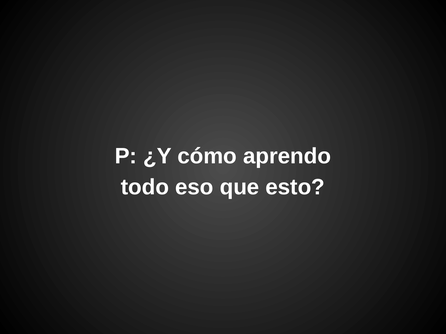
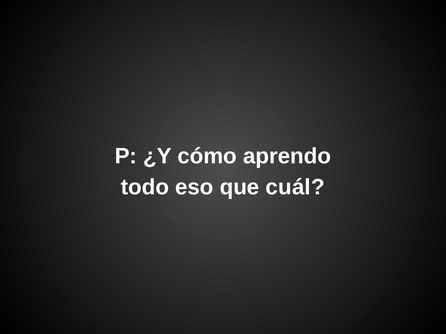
esto: esto -> cuál (295, 187)
